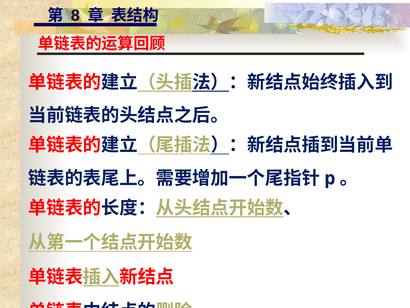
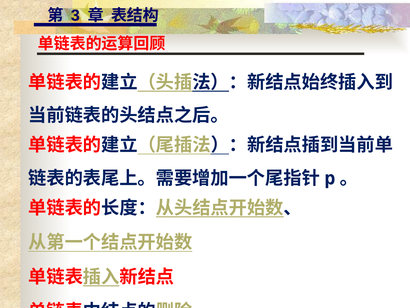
8: 8 -> 3 (75, 16)
